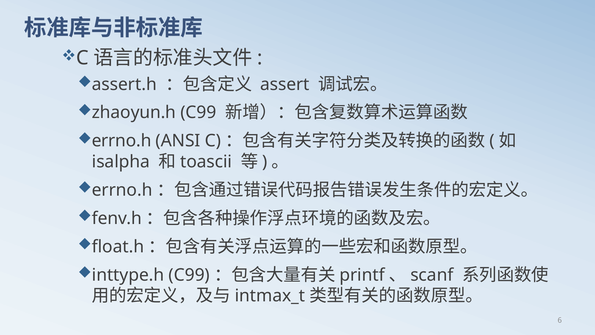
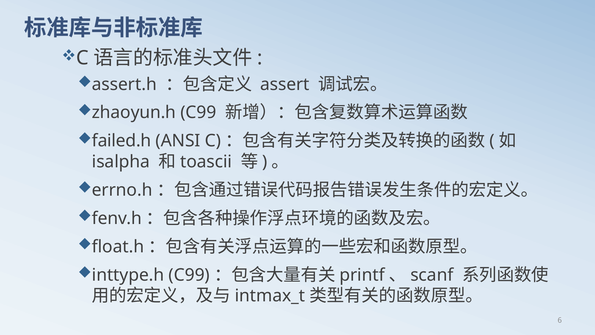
errno.h: errno.h -> failed.h (122, 141)
